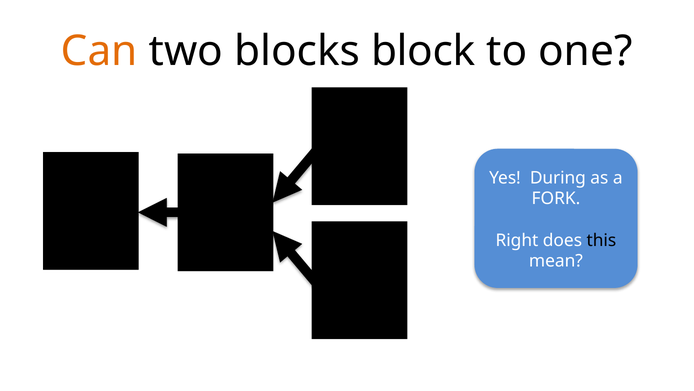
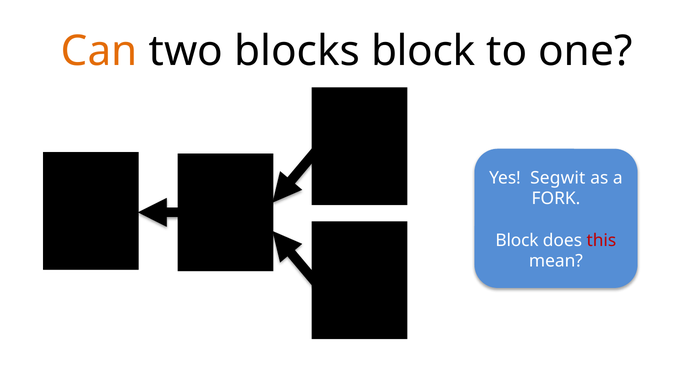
During: During -> Segwit (558, 178)
Right: Right -> Block (517, 240)
this colour: black -> red (601, 240)
